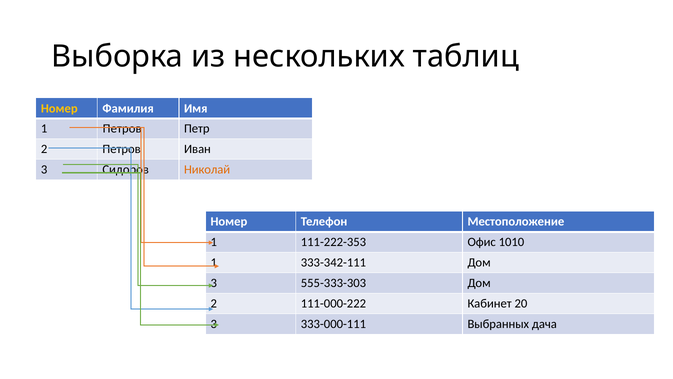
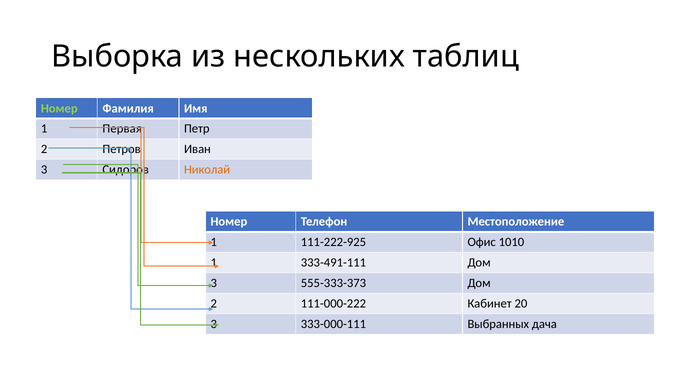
Номер colour: yellow -> light green (59, 108)
1 Петров: Петров -> Первая (122, 129)
111-222-353: 111-222-353 -> 111-222-925 (333, 242)
333-342-111: 333-342-111 -> 333-491-111 (333, 262)
555-333-303: 555-333-303 -> 555-333-373 (333, 283)
